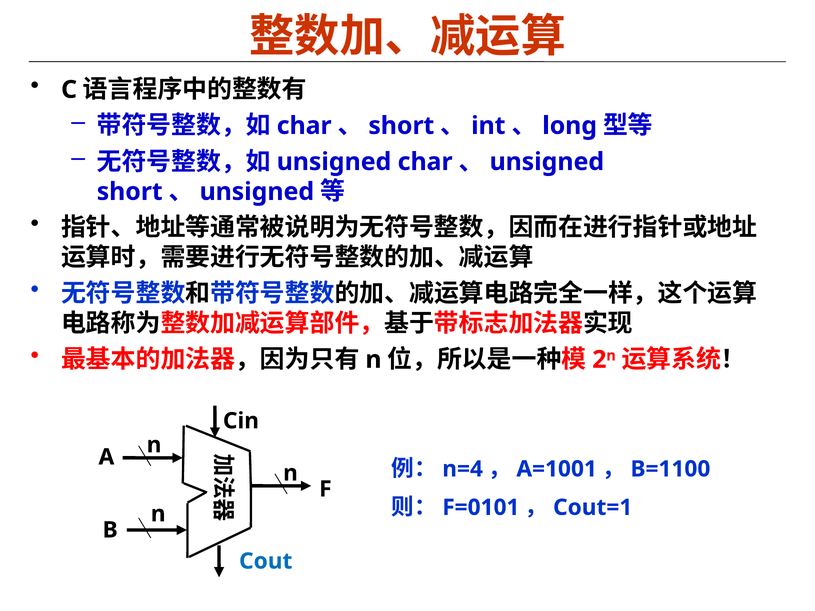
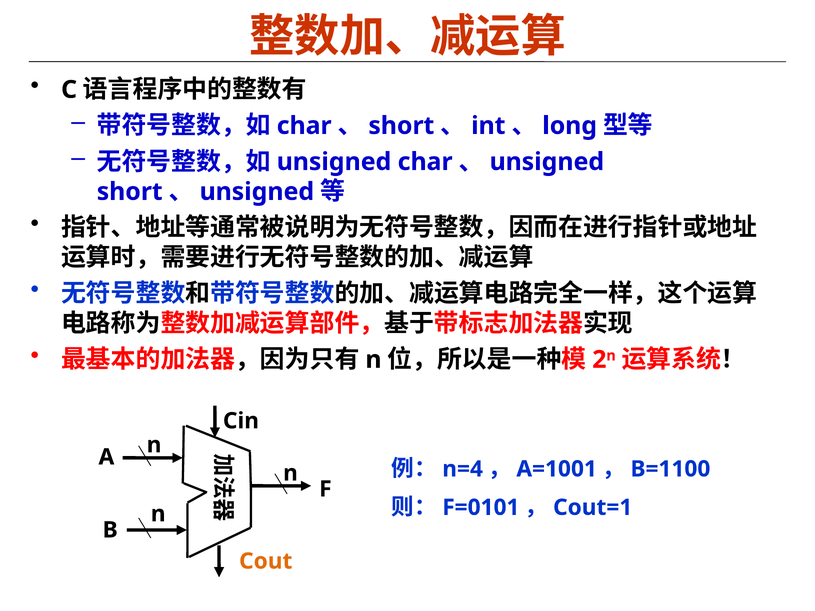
Cout colour: blue -> orange (266, 561)
